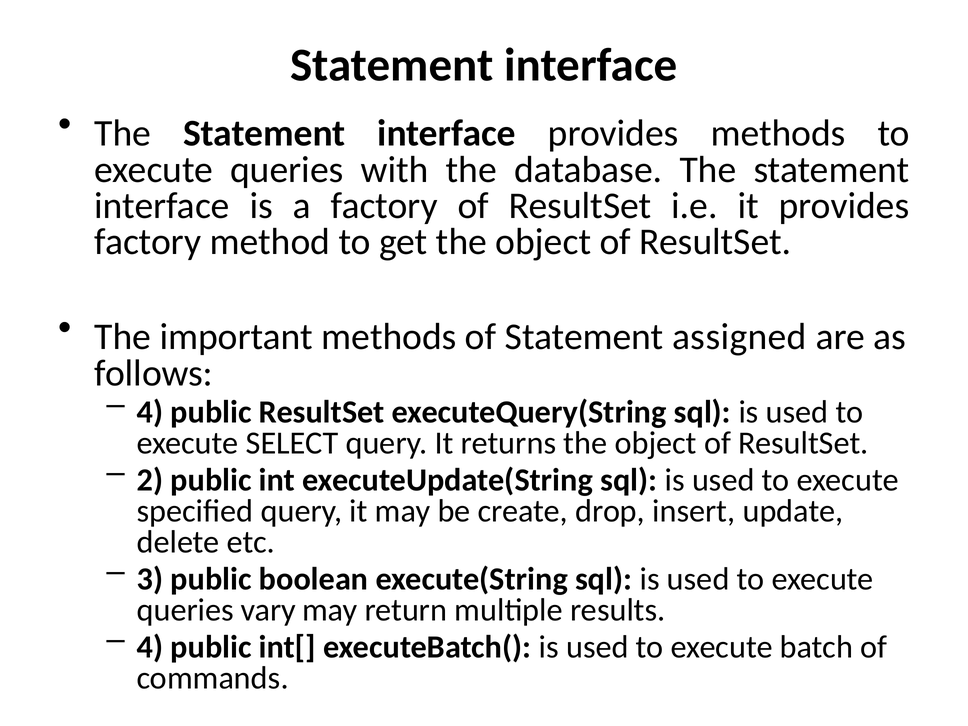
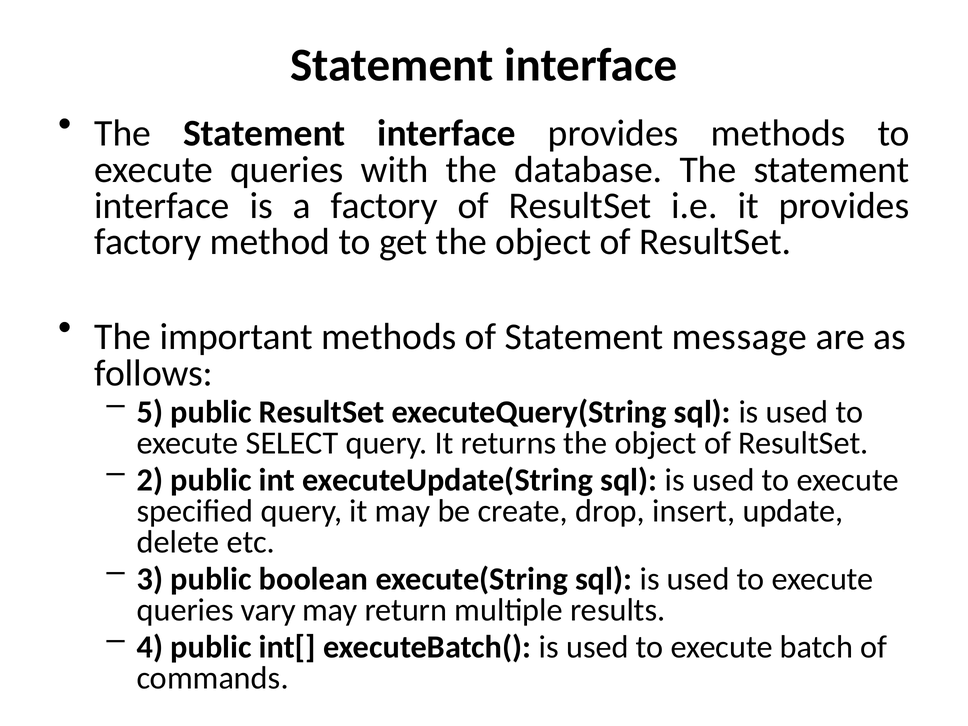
assigned: assigned -> message (739, 337)
4: 4 -> 5 (150, 412)
